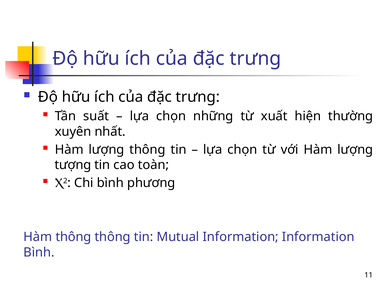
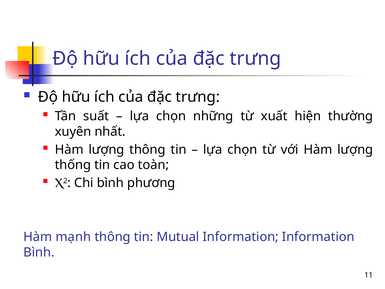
tượng: tượng -> thống (73, 165)
Hàm thông: thông -> mạnh (73, 237)
